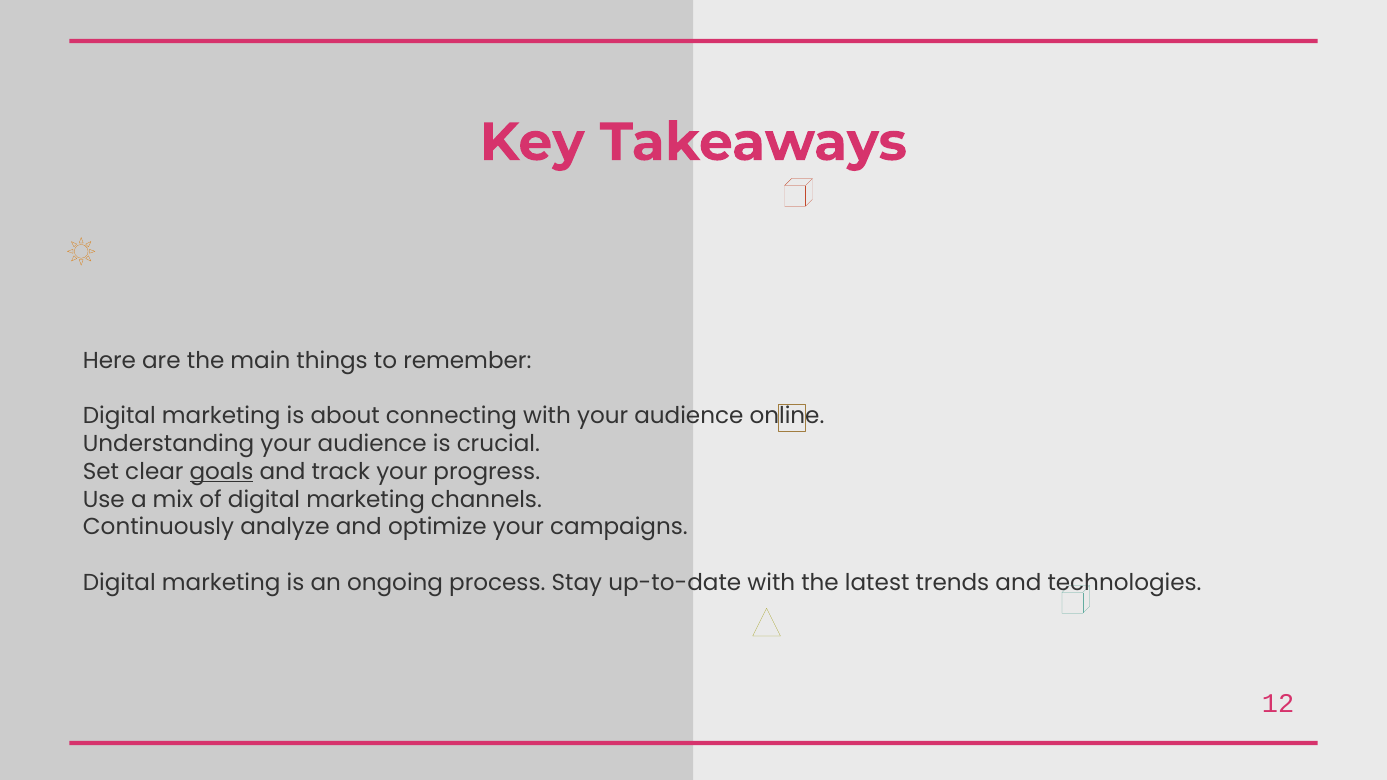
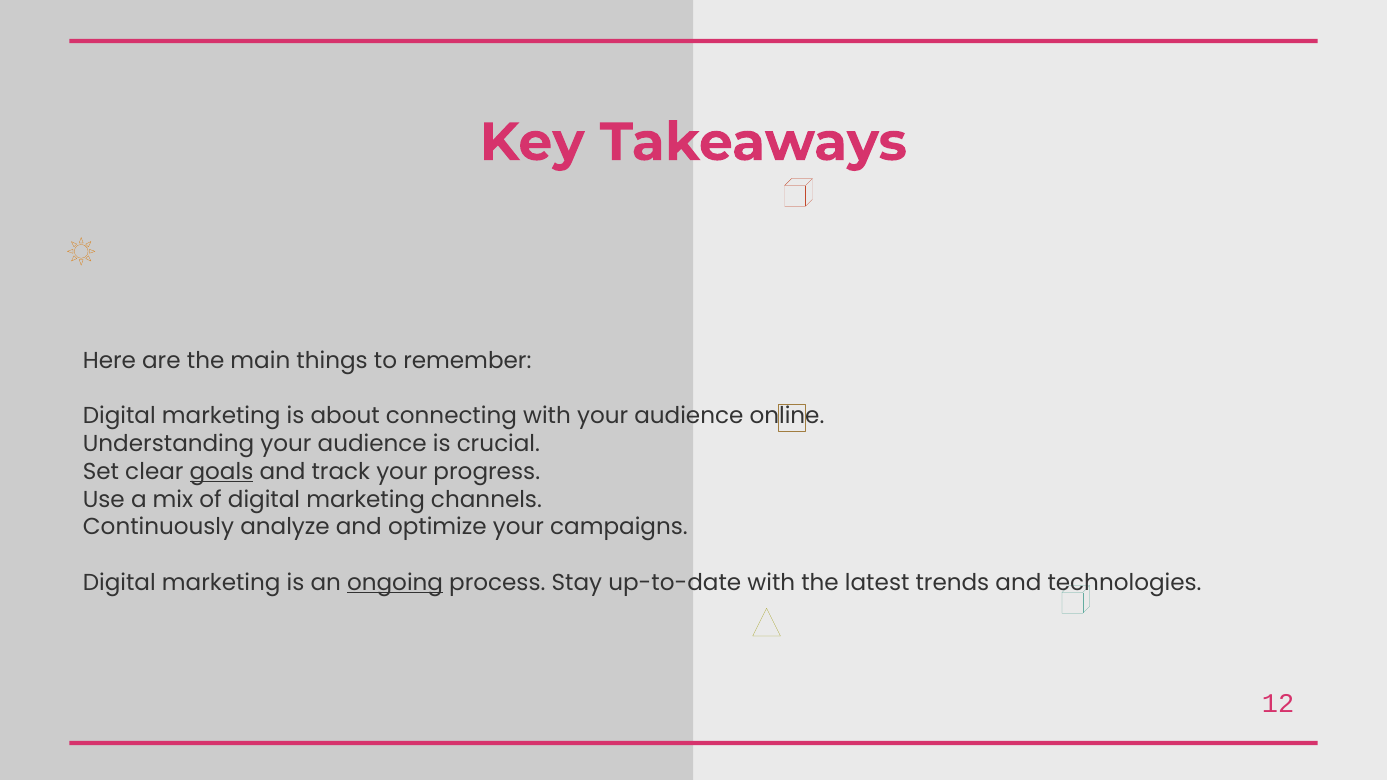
ongoing underline: none -> present (395, 583)
